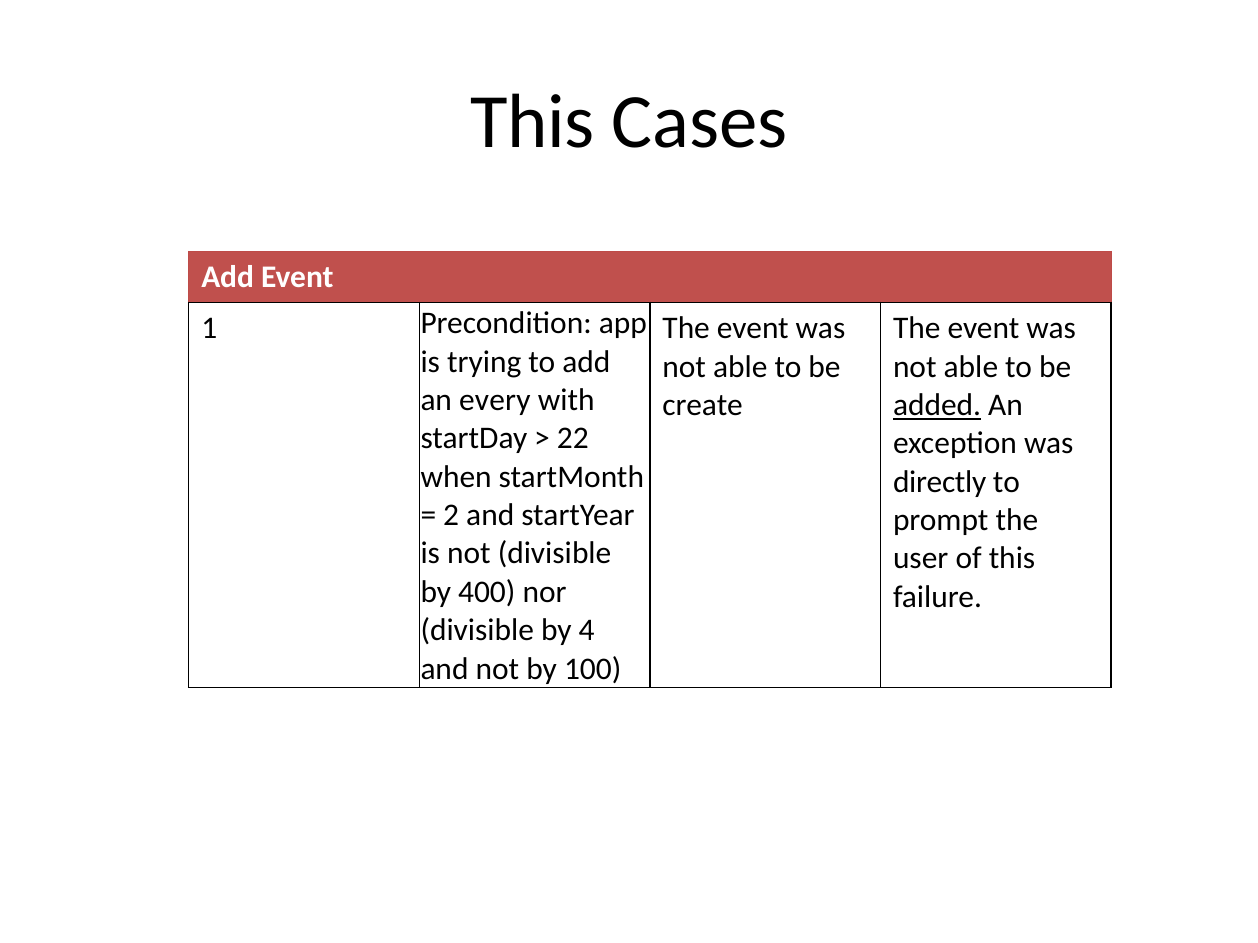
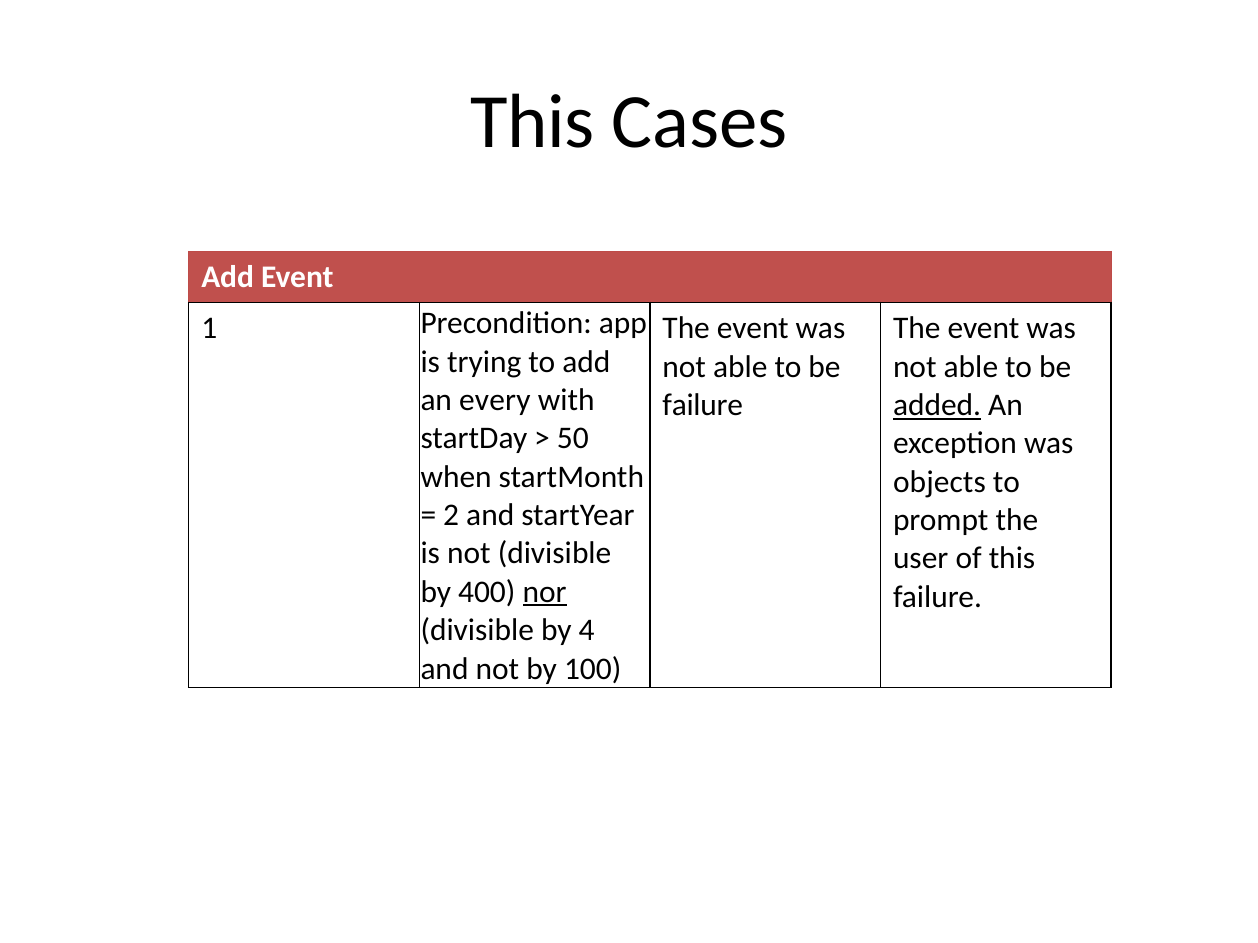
create: create -> failure (703, 405)
22: 22 -> 50 (573, 439)
directly: directly -> objects (939, 482)
nor underline: none -> present (545, 592)
